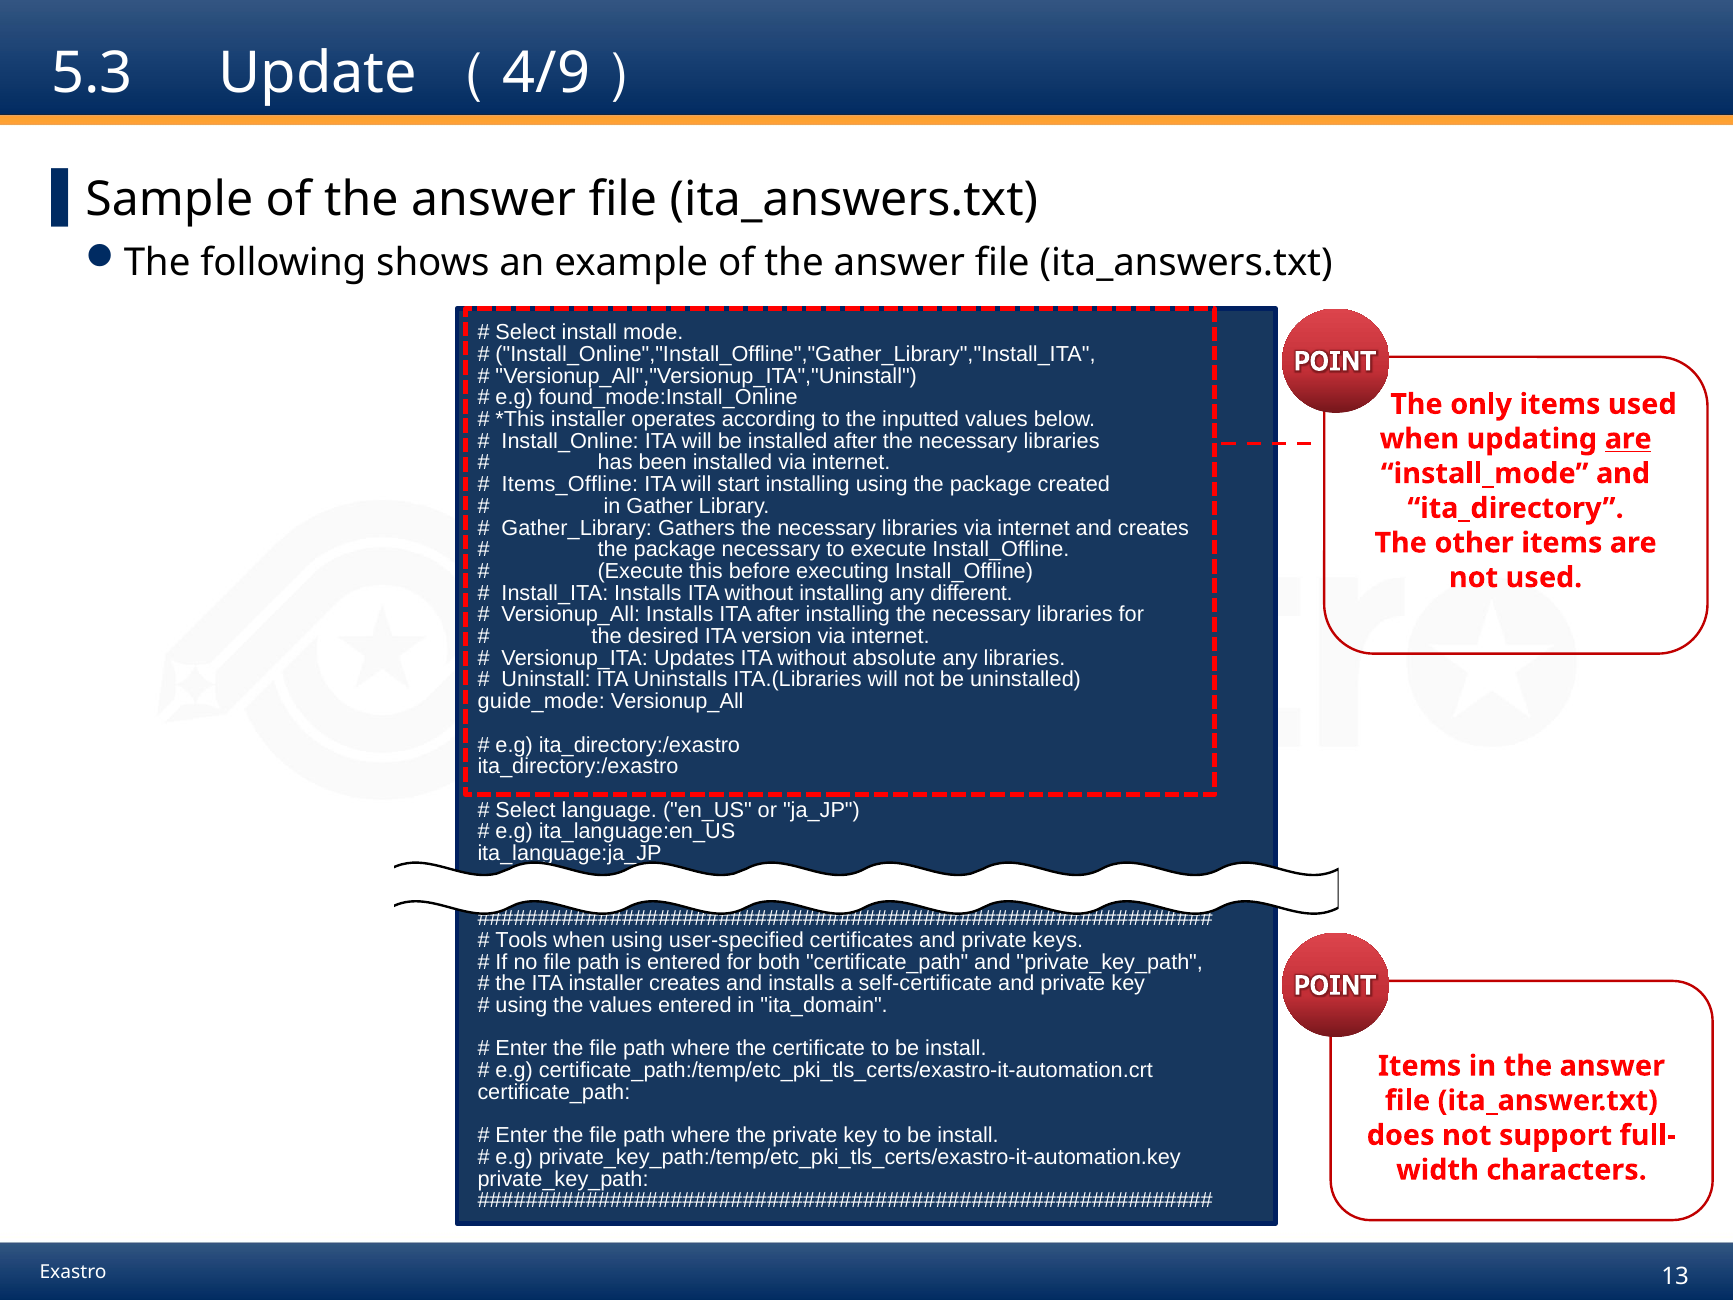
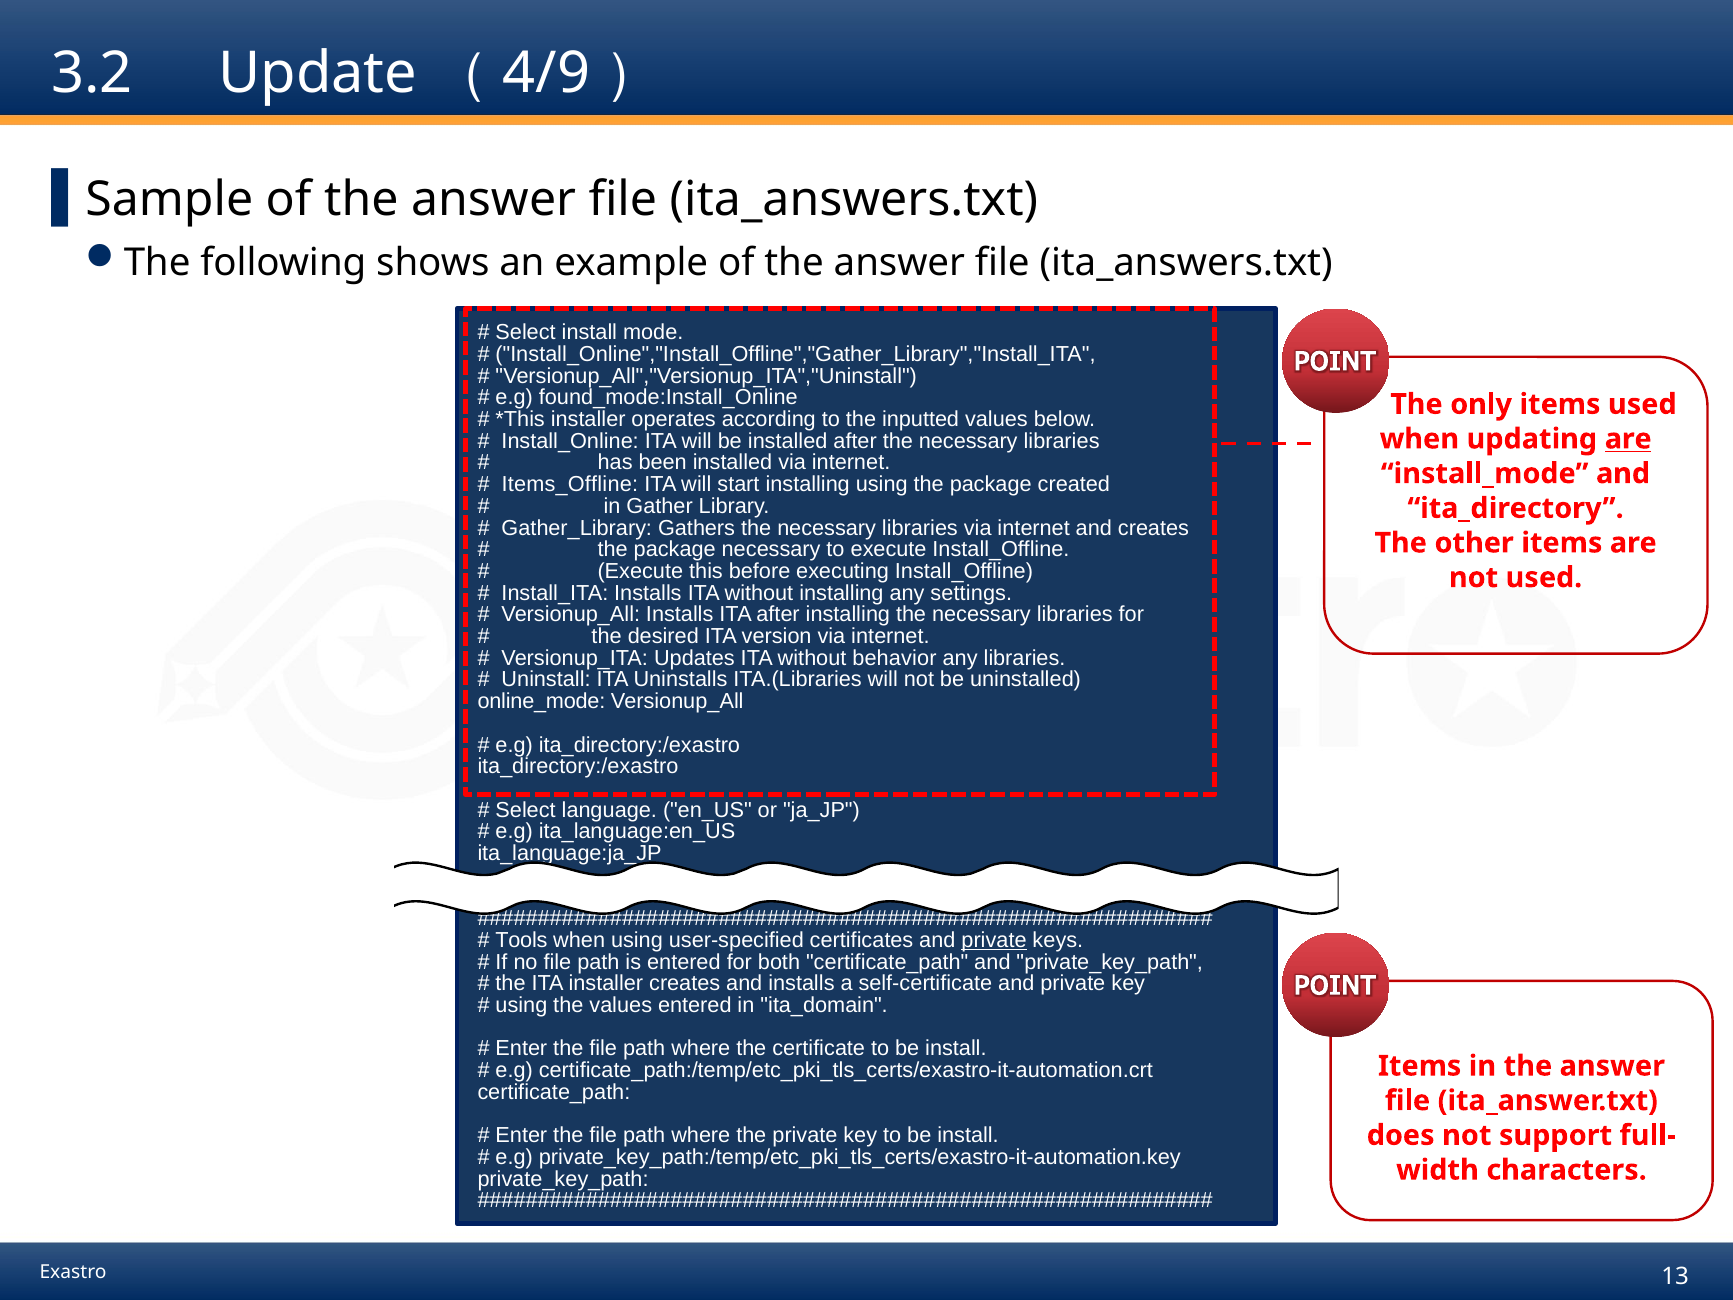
5.3: 5.3 -> 3.2 (92, 74)
different: different -> settings (971, 593)
absolute: absolute -> behavior (894, 658)
guide_mode: guide_mode -> online_mode (541, 701)
private underline: none -> present (994, 940)
